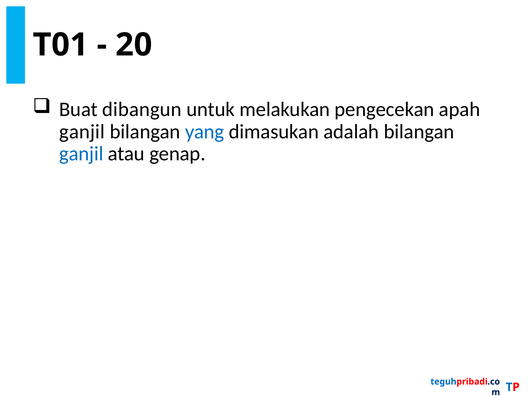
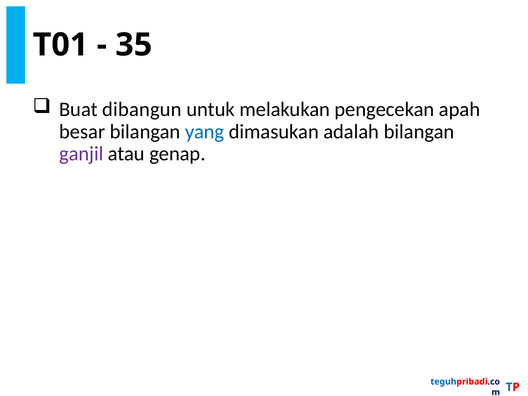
20: 20 -> 35 (134, 45)
ganjil: ganjil -> besar (82, 132)
ganjil colour: blue -> purple (81, 154)
